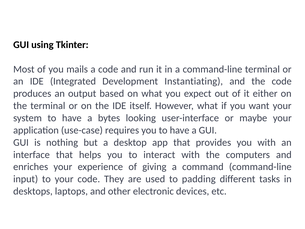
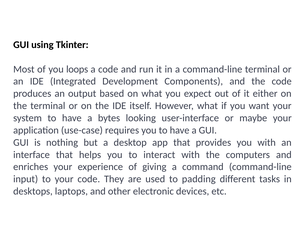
mails: mails -> loops (77, 69)
Instantiating: Instantiating -> Components (194, 81)
